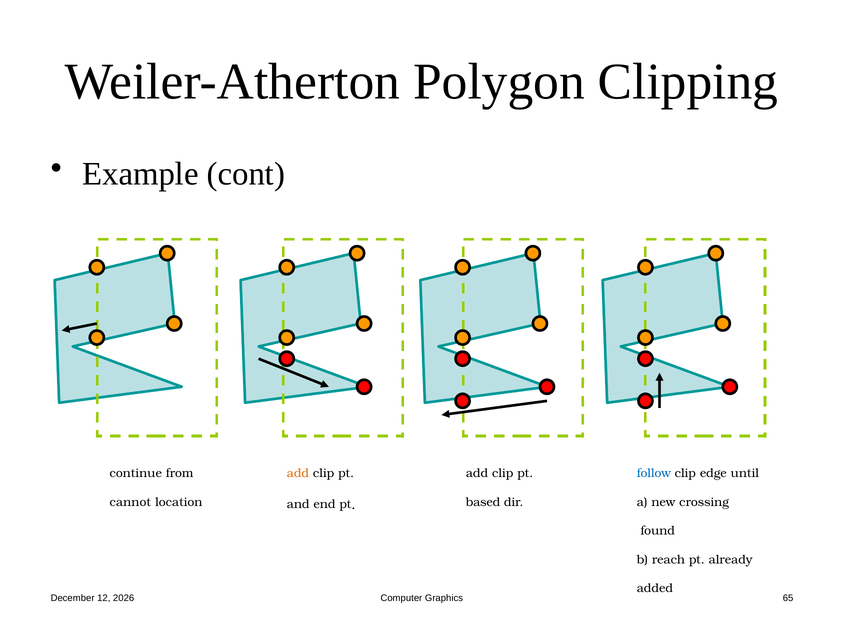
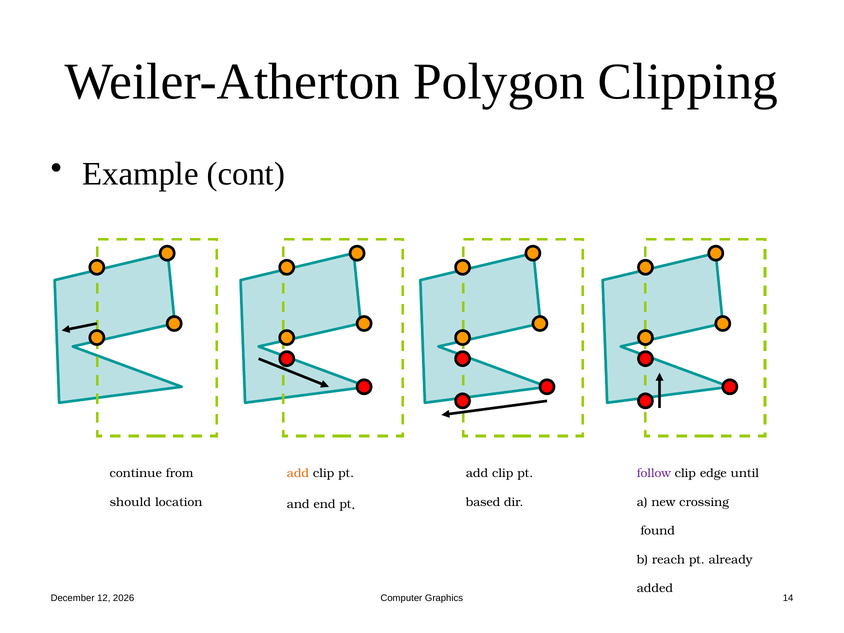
follow colour: blue -> purple (654, 473)
cannot: cannot -> should (130, 502)
65: 65 -> 14 (788, 598)
